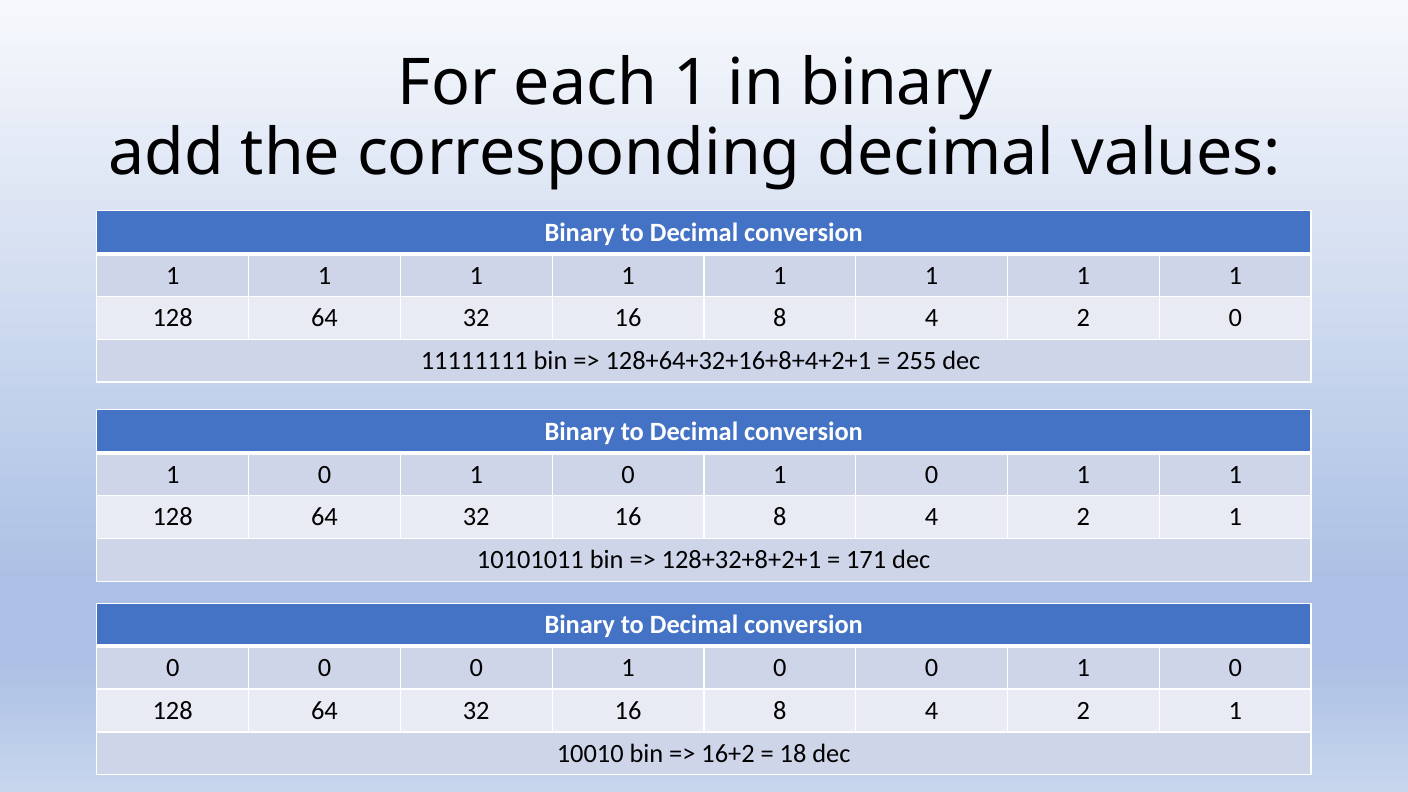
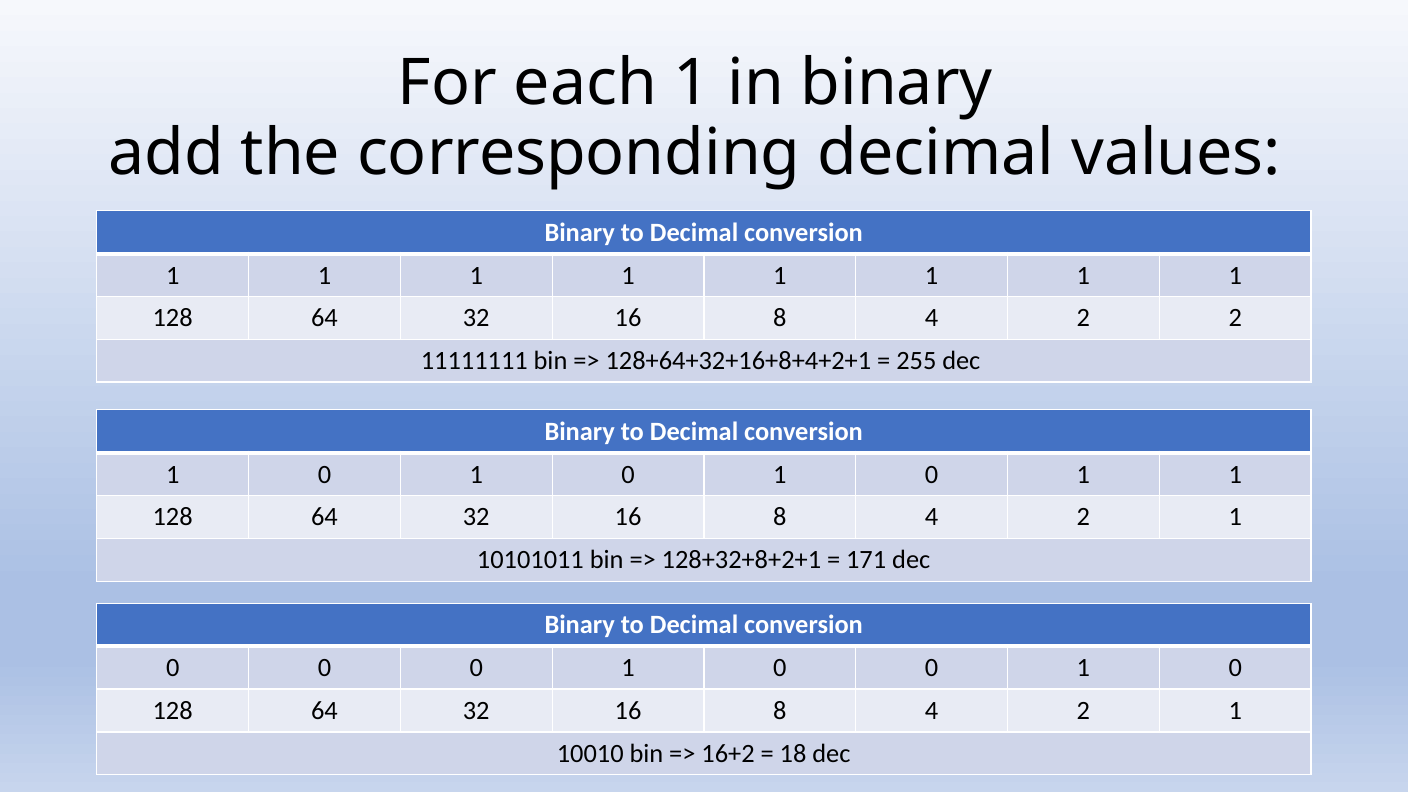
2 0: 0 -> 2 (1235, 318)
